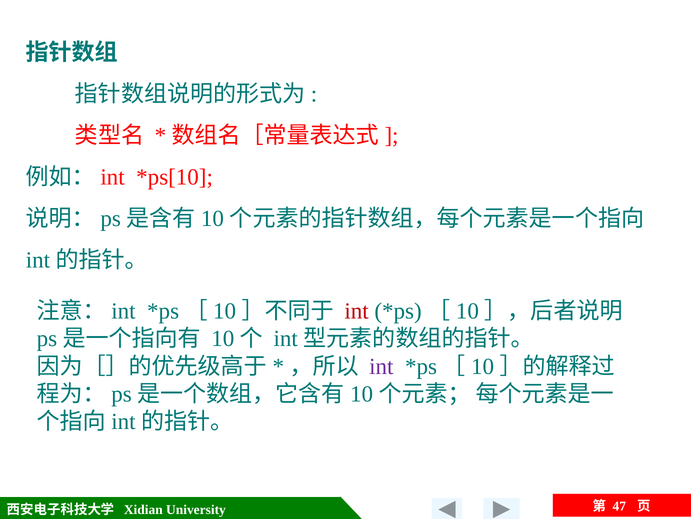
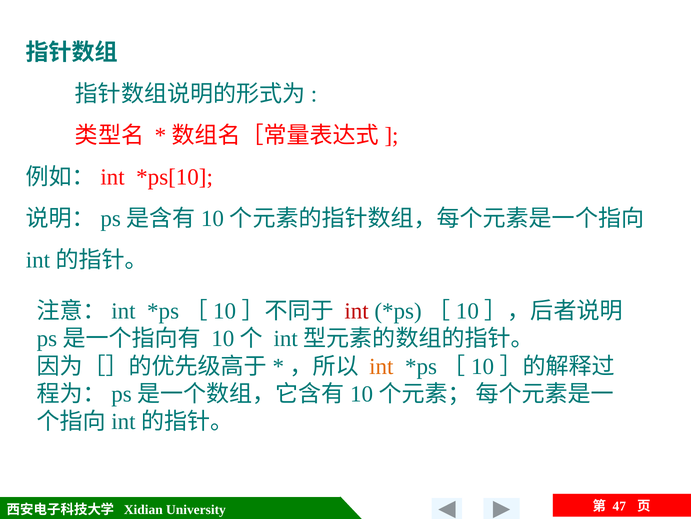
int colour: purple -> orange (381, 366)
